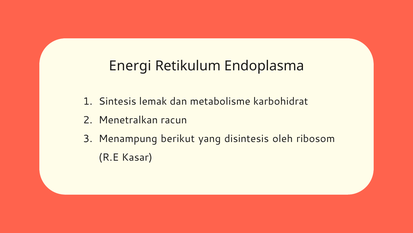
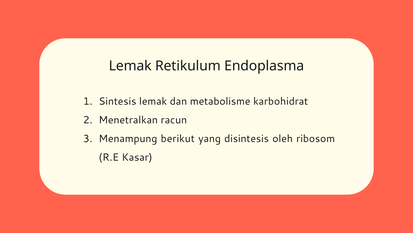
Energi: Energi -> Lemak (130, 66)
